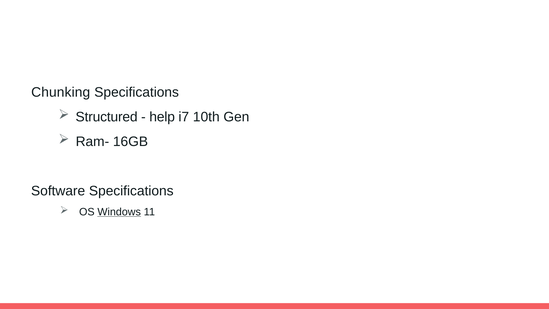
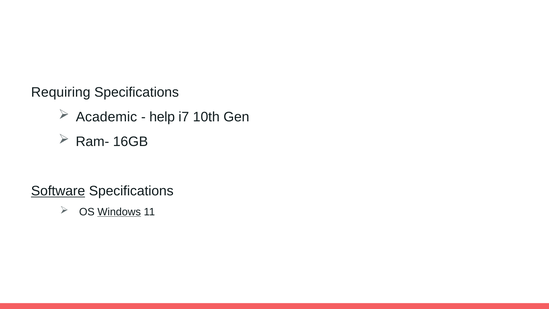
Chunking: Chunking -> Requiring (61, 92)
Structured: Structured -> Academic (106, 117)
Software underline: none -> present (58, 191)
